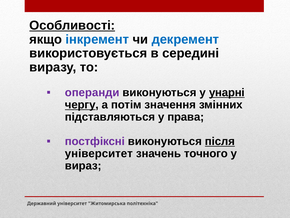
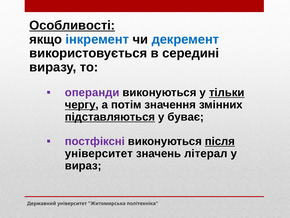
унарні: унарні -> тільки (227, 92)
підставляються underline: none -> present (110, 117)
права: права -> буває (186, 117)
точного: точного -> літерал (206, 153)
